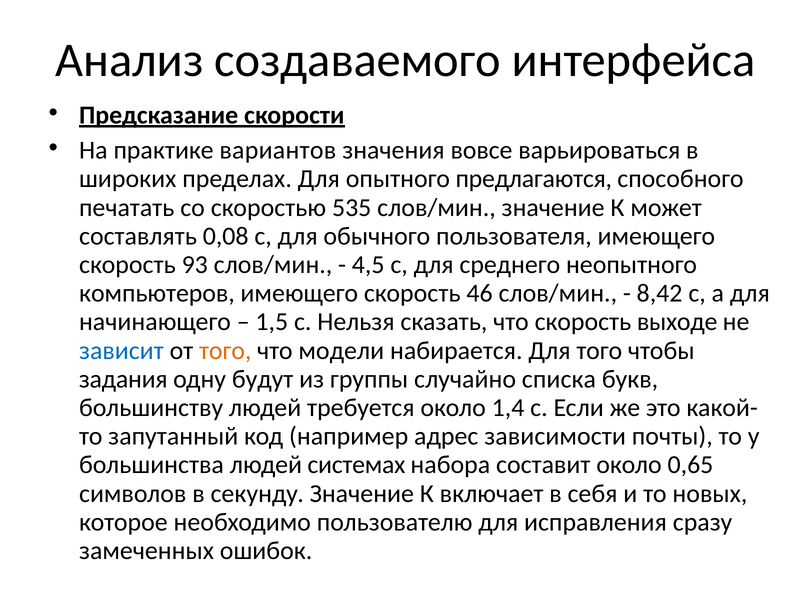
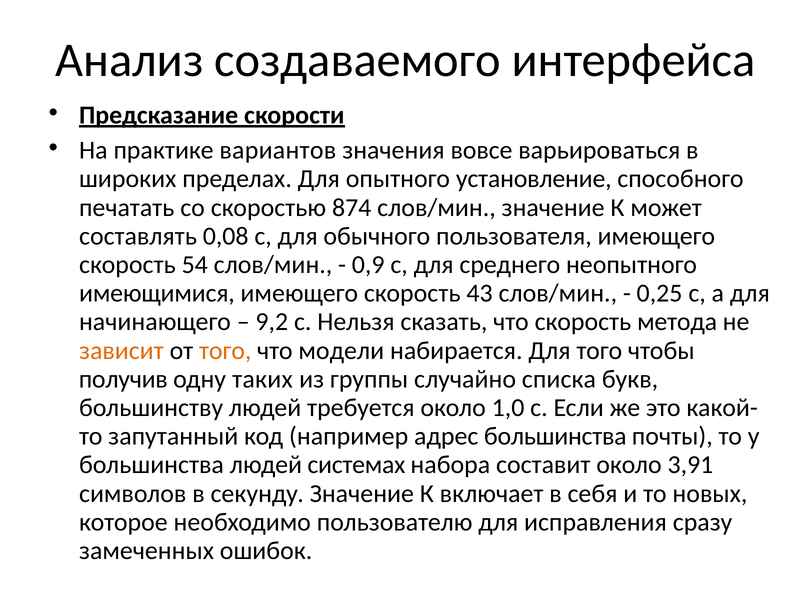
предлагаются: предлагаются -> установление (534, 179)
535: 535 -> 874 (352, 208)
93: 93 -> 54 (195, 265)
4,5: 4,5 -> 0,9 (368, 265)
компьютеров: компьютеров -> имеющимися (157, 293)
46: 46 -> 43 (480, 293)
8,42: 8,42 -> 0,25 (660, 293)
1,5: 1,5 -> 9,2 (272, 322)
выходе: выходе -> метода (677, 322)
зависит colour: blue -> orange (121, 351)
задания: задания -> получив (123, 379)
будут: будут -> таких (262, 379)
1,4: 1,4 -> 1,0 (508, 408)
адрес зависимости: зависимости -> большинства (555, 436)
0,65: 0,65 -> 3,91 (690, 465)
